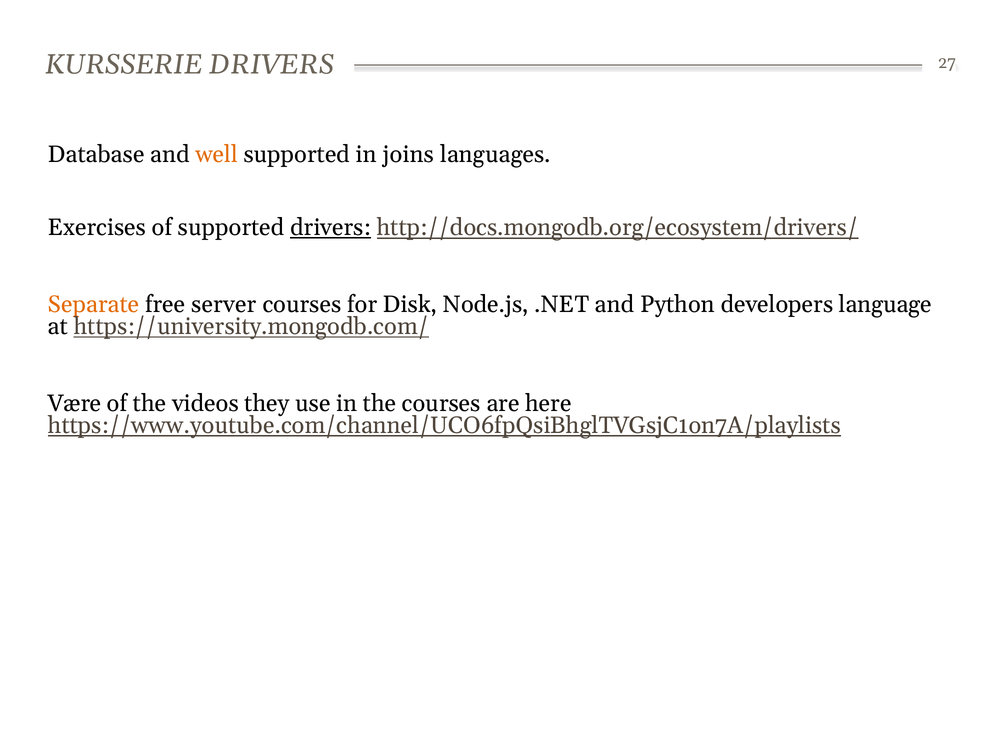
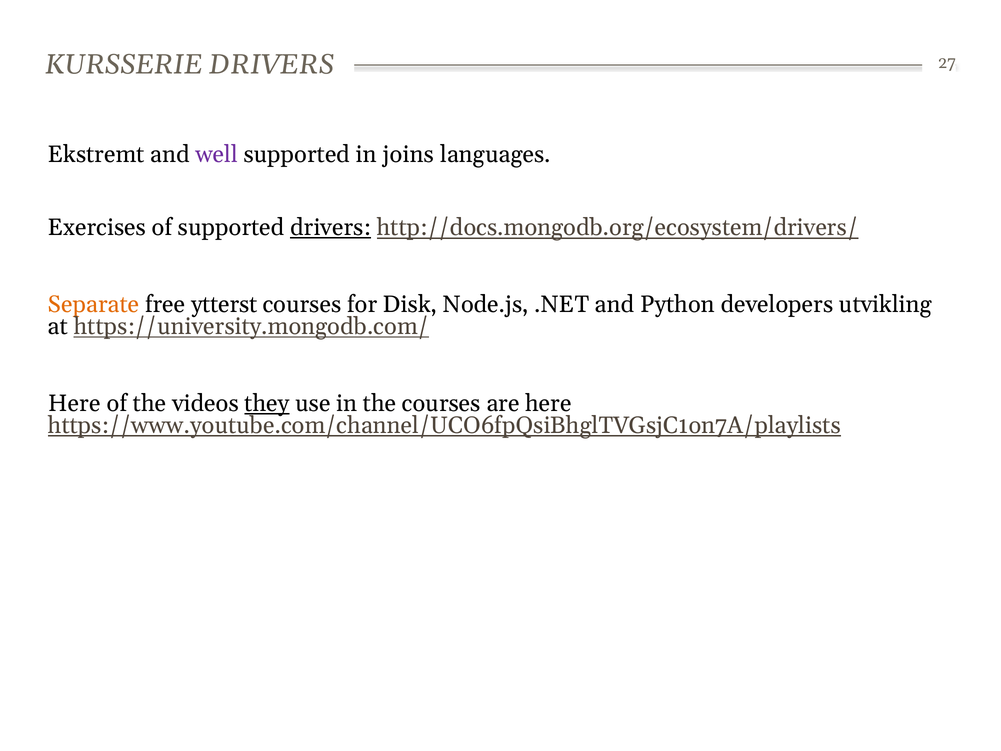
Database: Database -> Ekstremt (96, 154)
well colour: orange -> purple (217, 154)
server: server -> ytterst (224, 305)
language: language -> utvikling (885, 305)
Være: Være -> Here (74, 403)
they underline: none -> present (267, 403)
